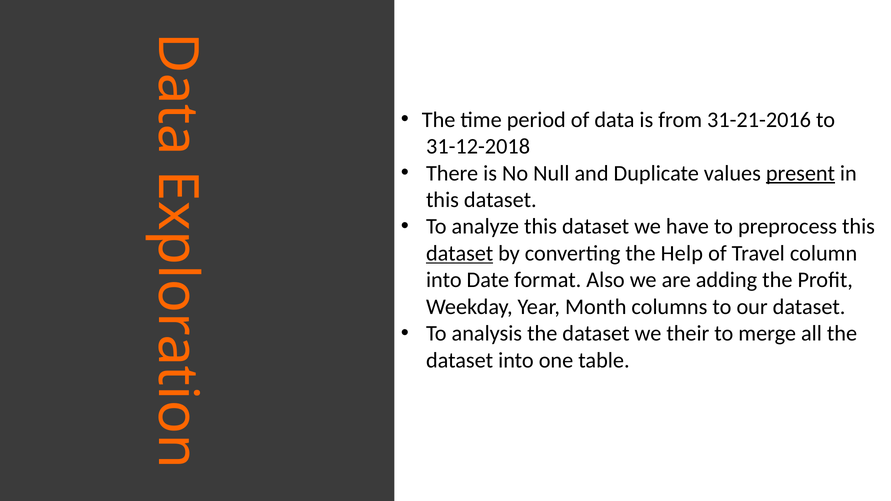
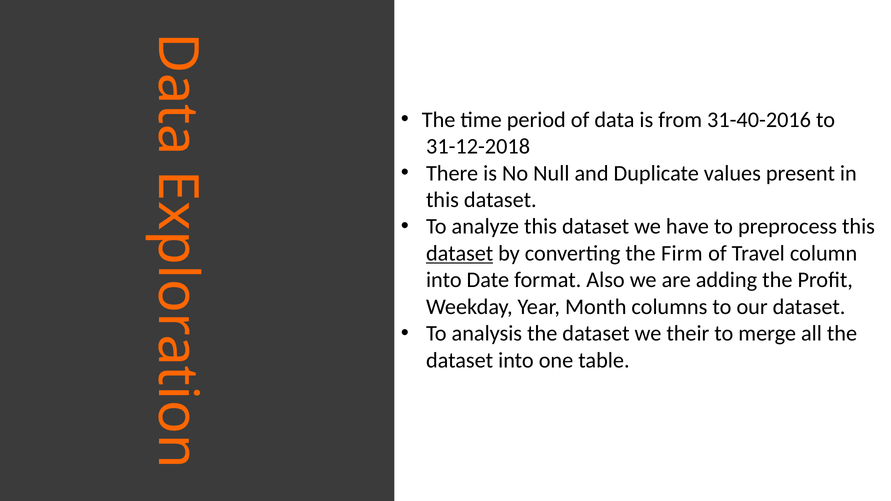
31-21-2016: 31-21-2016 -> 31-40-2016 (759, 120)
present underline: present -> none (800, 173)
Help: Help -> Firm (682, 253)
